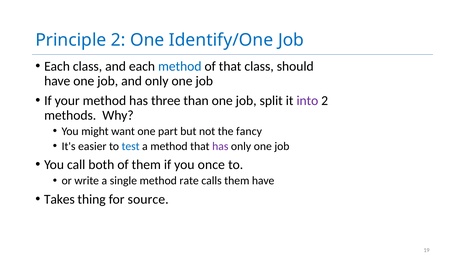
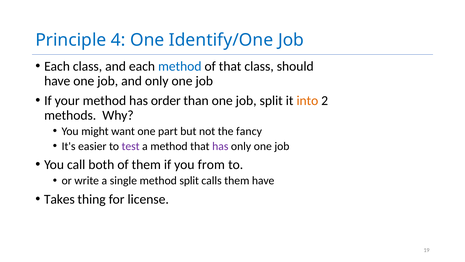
Principle 2: 2 -> 4 (118, 40)
three: three -> order (166, 100)
into colour: purple -> orange (307, 100)
test colour: blue -> purple (131, 146)
once: once -> from (211, 164)
method rate: rate -> split (189, 180)
source: source -> license (148, 199)
